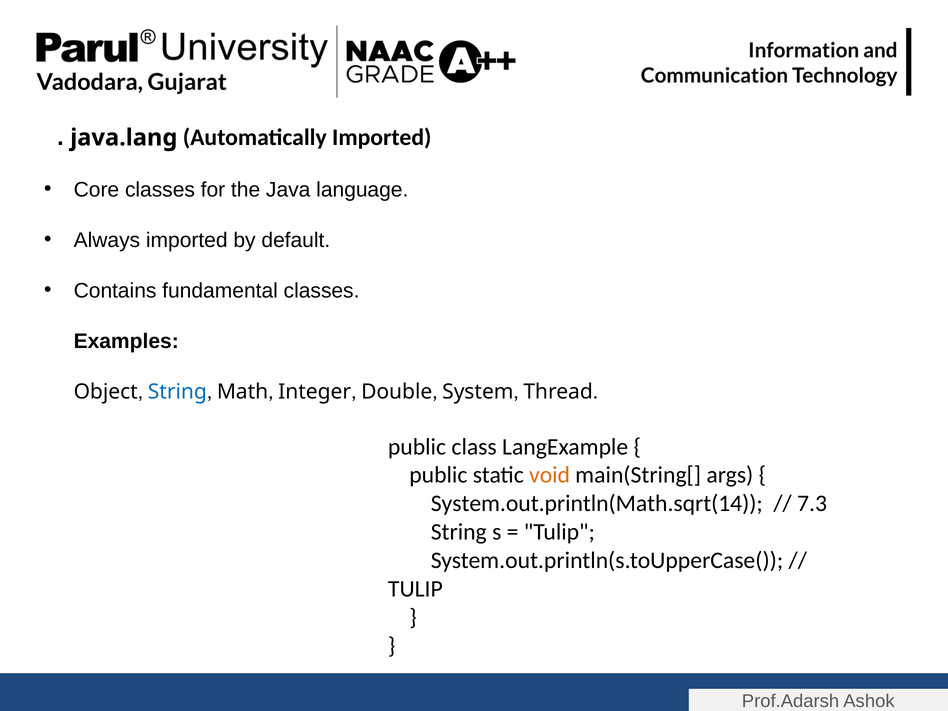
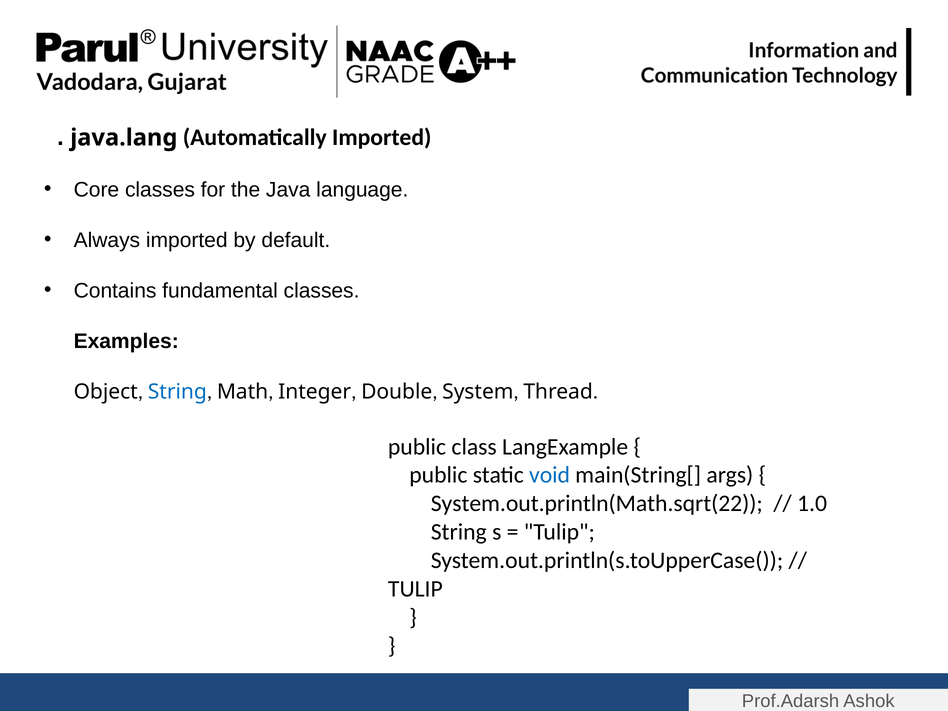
void colour: orange -> blue (550, 475)
System.out.println(Math.sqrt(14: System.out.println(Math.sqrt(14 -> System.out.println(Math.sqrt(22 (597, 504)
7.3: 7.3 -> 1.0 (812, 504)
